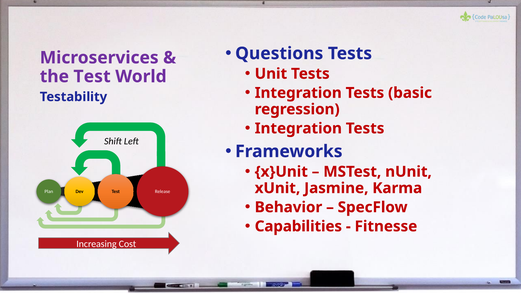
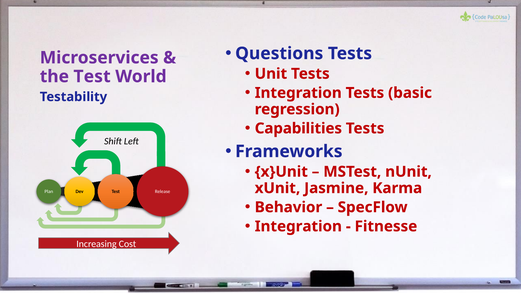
Integration: Integration -> Capabilities (298, 128)
Capabilities: Capabilities -> Integration (298, 226)
